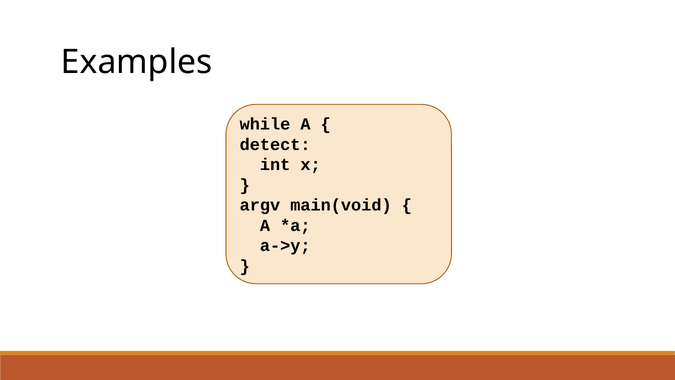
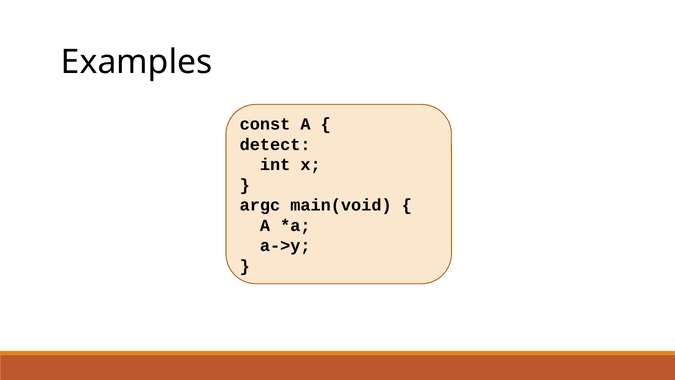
while: while -> const (265, 124)
argv: argv -> argc (260, 205)
